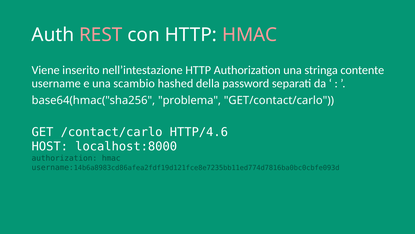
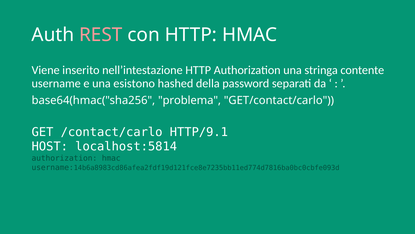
HMAC colour: pink -> white (250, 35)
scambio: scambio -> esistono (134, 83)
HTTP/4.6: HTTP/4.6 -> HTTP/9.1 (199, 132)
localhost:8000: localhost:8000 -> localhost:5814 (126, 146)
